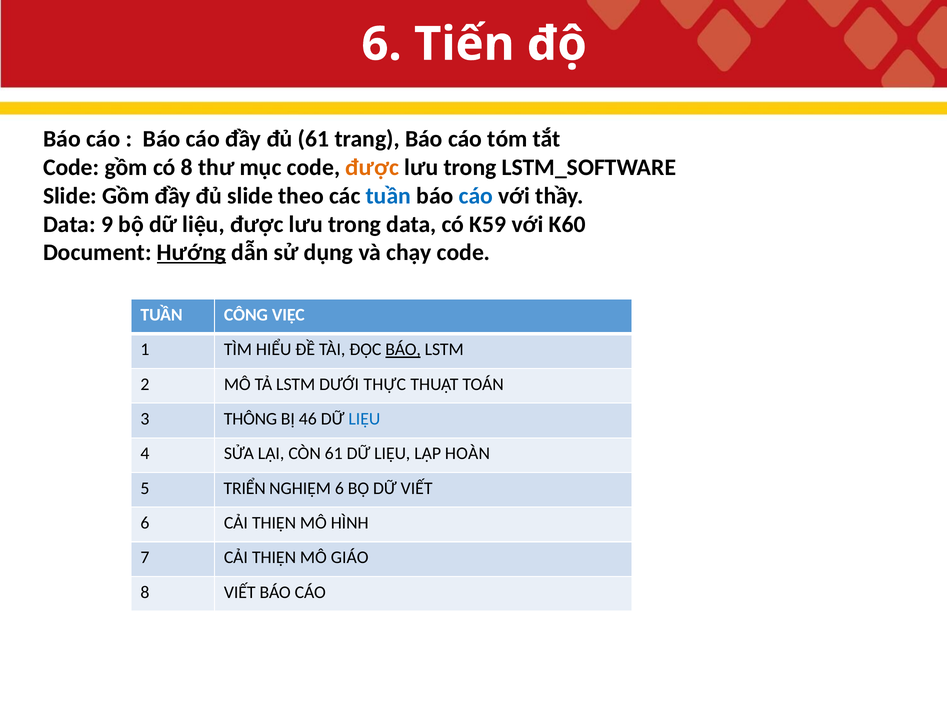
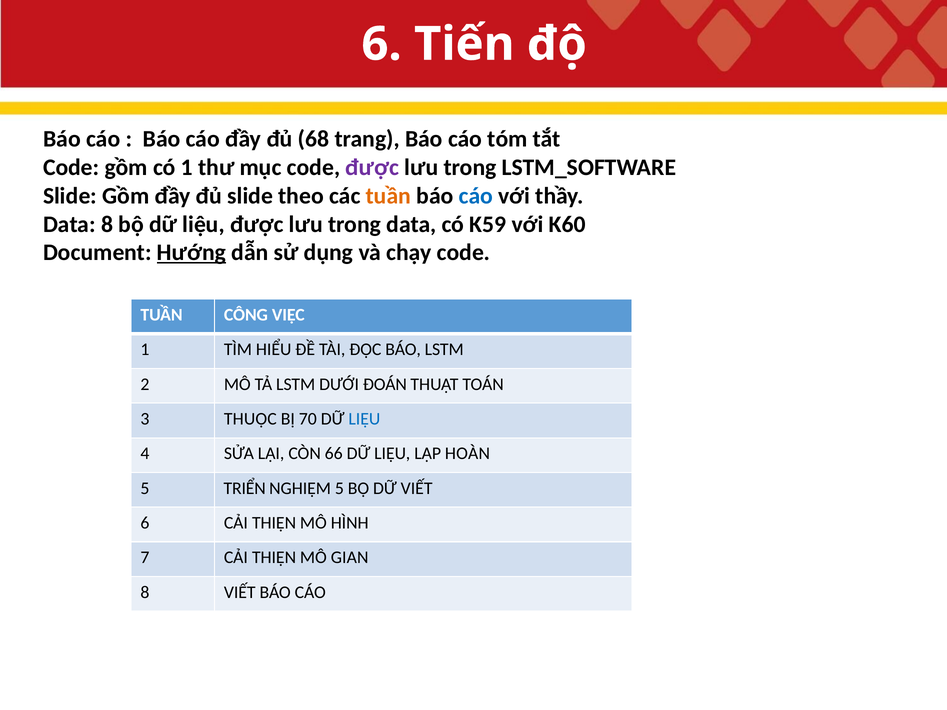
đủ 61: 61 -> 68 (314, 139)
có 8: 8 -> 1 (187, 167)
được colour: orange -> purple (372, 167)
tuần colour: blue -> orange (388, 196)
Data 9: 9 -> 8 (107, 224)
BÁO underline: present -> none (403, 350)
THỰC: THỰC -> ĐOÁN (385, 384)
THÔNG: THÔNG -> THUỘC (250, 419)
46: 46 -> 70 (308, 419)
CÒN 61: 61 -> 66 (334, 454)
NGHIỆM 6: 6 -> 5 (339, 488)
GIÁO: GIÁO -> GIAN (350, 558)
